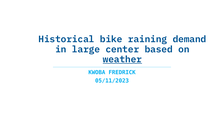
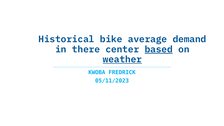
raining: raining -> average (147, 39)
large: large -> there (86, 49)
based underline: none -> present (159, 49)
